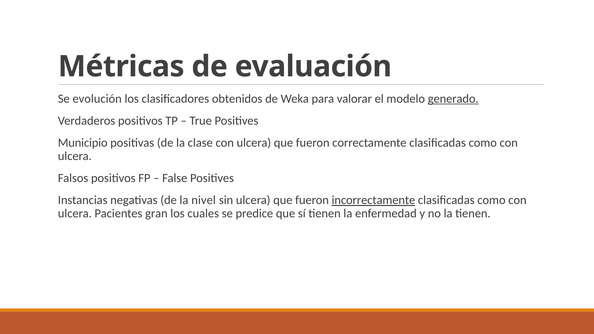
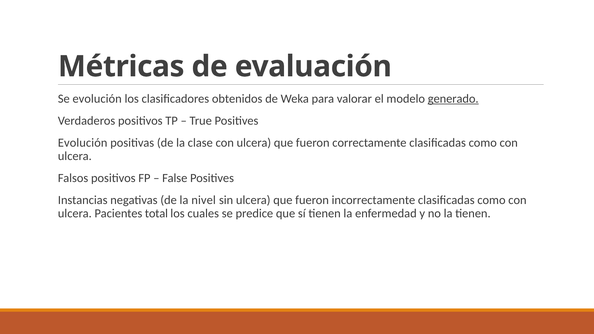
Municipio: Municipio -> Evolución (83, 143)
incorrectamente underline: present -> none (373, 200)
gran: gran -> total (156, 214)
